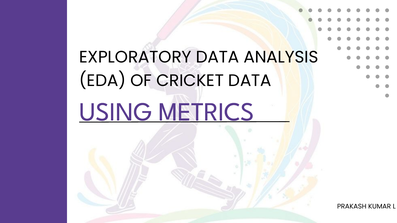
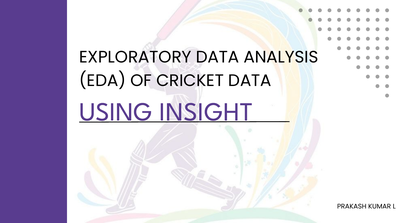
METRICS: METRICS -> INSIGHT (206, 112)
